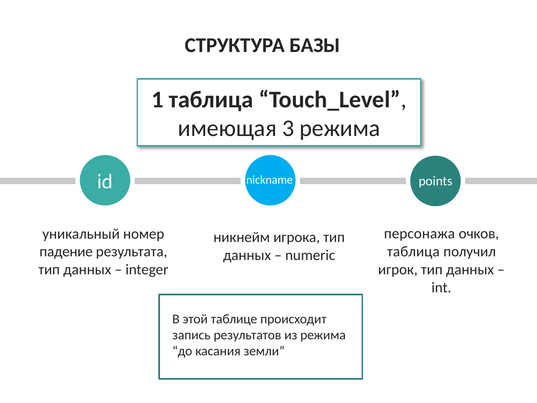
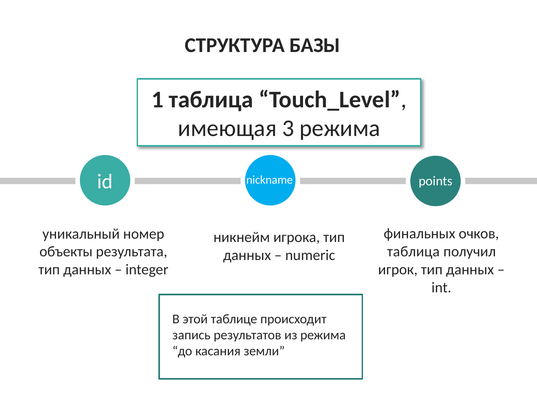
персонажа: персонажа -> финальных (420, 234)
падение: падение -> объекты (66, 252)
